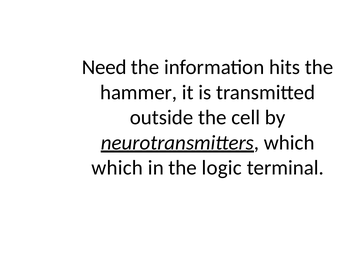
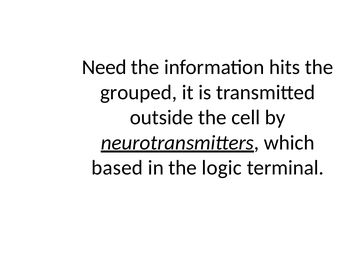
hammer: hammer -> grouped (139, 92)
which: which -> based (117, 168)
